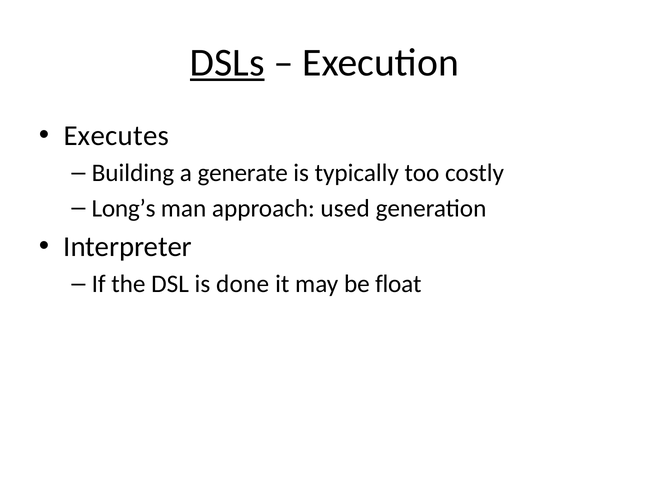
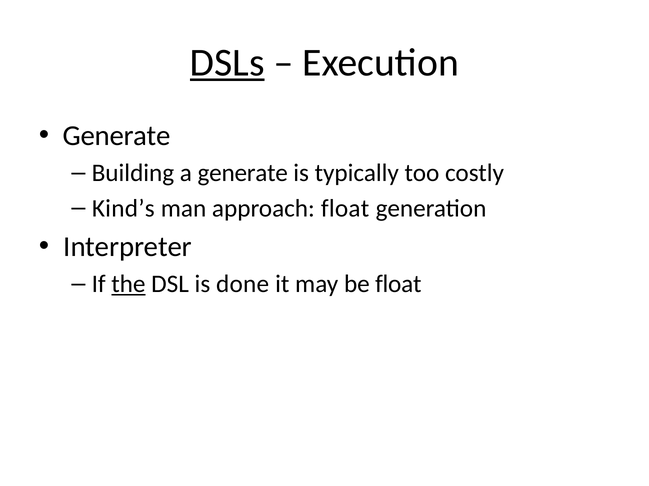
Executes: Executes -> Generate (117, 136)
Long’s: Long’s -> Kind’s (123, 209)
approach used: used -> float (345, 209)
the underline: none -> present (128, 285)
